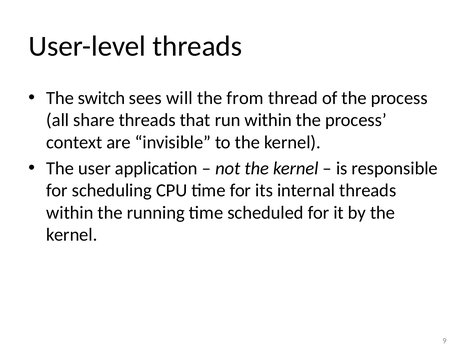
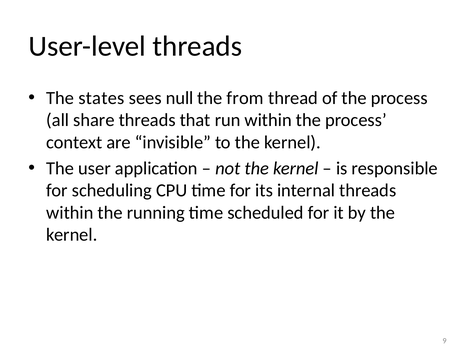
switch: switch -> states (101, 98)
will: will -> null (180, 98)
